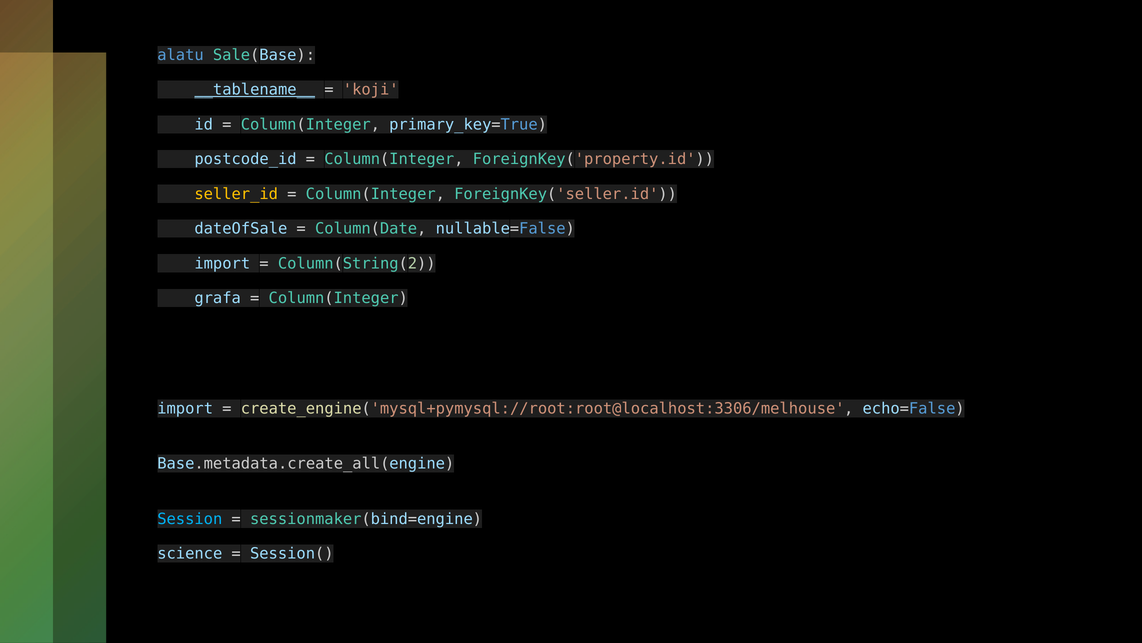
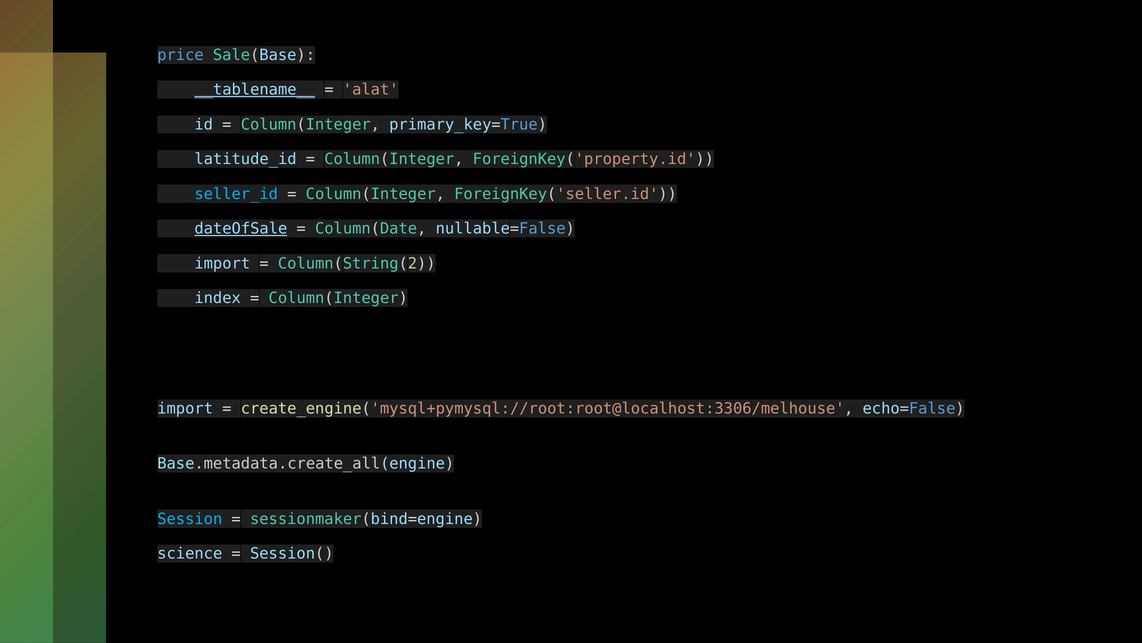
alatu: alatu -> price (181, 55)
koji: koji -> alat (371, 90)
postcode_id: postcode_id -> latitude_id (246, 159)
seller_id colour: yellow -> light blue (236, 194)
dateOfSale underline: none -> present (241, 229)
grafa: grafa -> index (218, 298)
